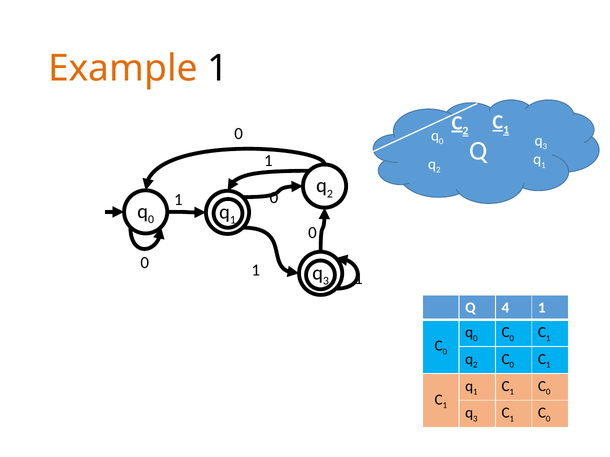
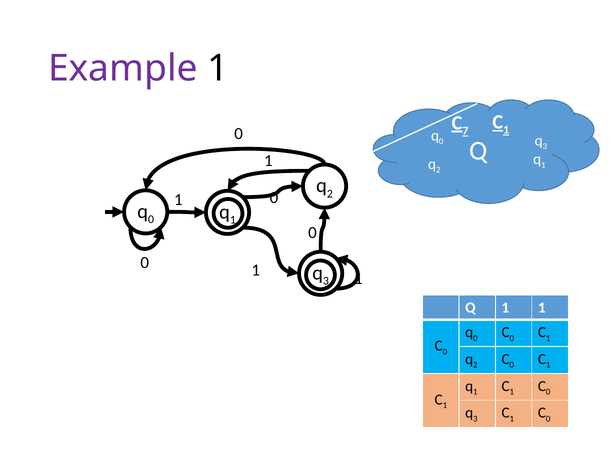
Example colour: orange -> purple (123, 68)
2: 2 -> 7 (465, 131)
4: 4 -> 1 (505, 308)
